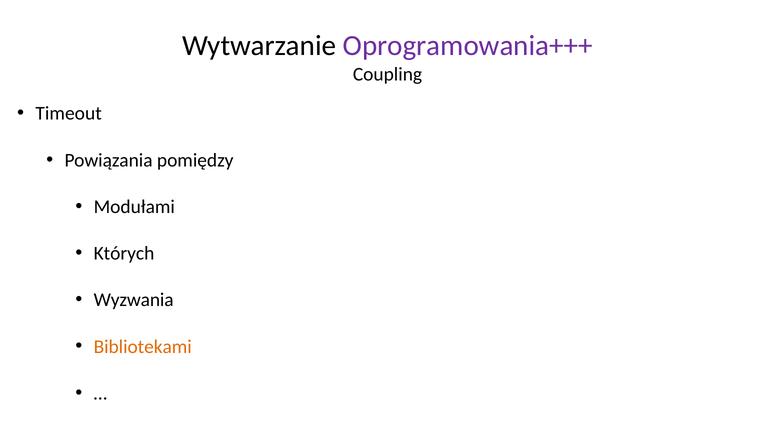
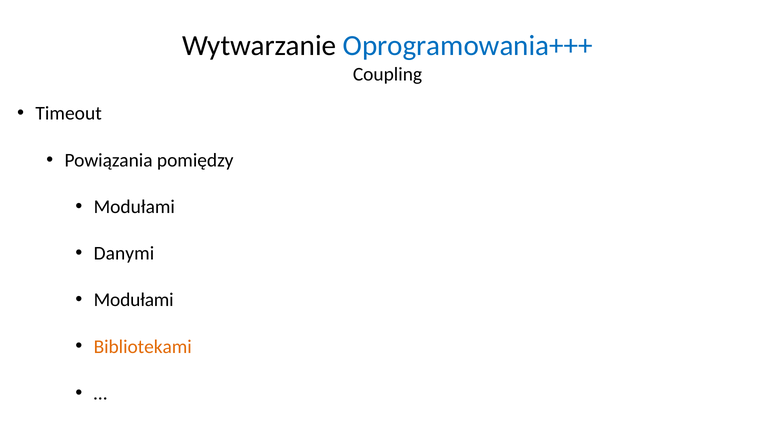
Oprogramowania+++ colour: purple -> blue (468, 46)
Których: Których -> Danymi (124, 253)
Wyzwania: Wyzwania -> Modułami (134, 300)
